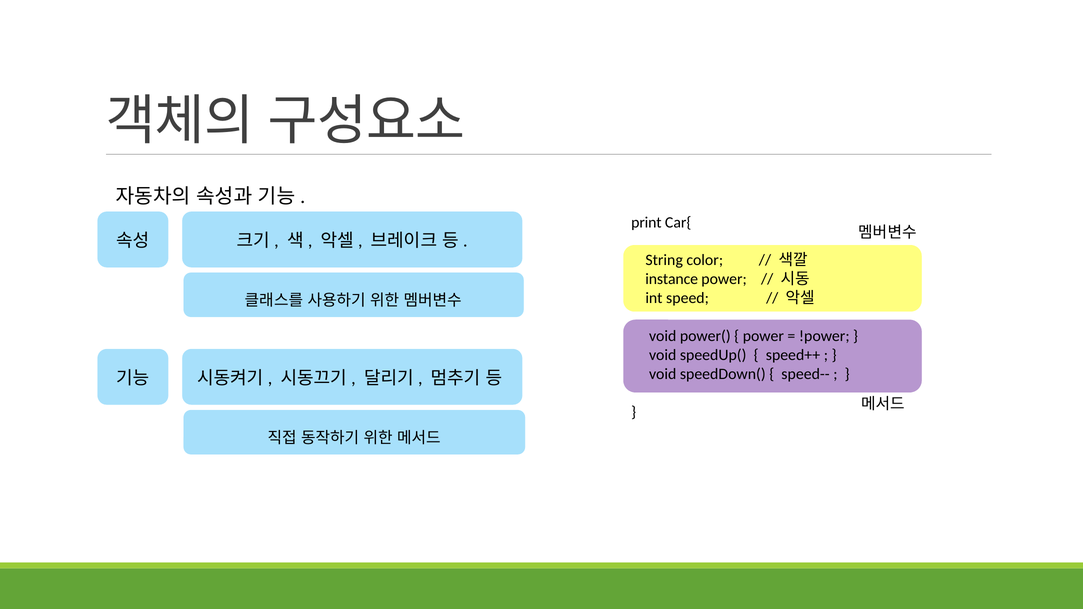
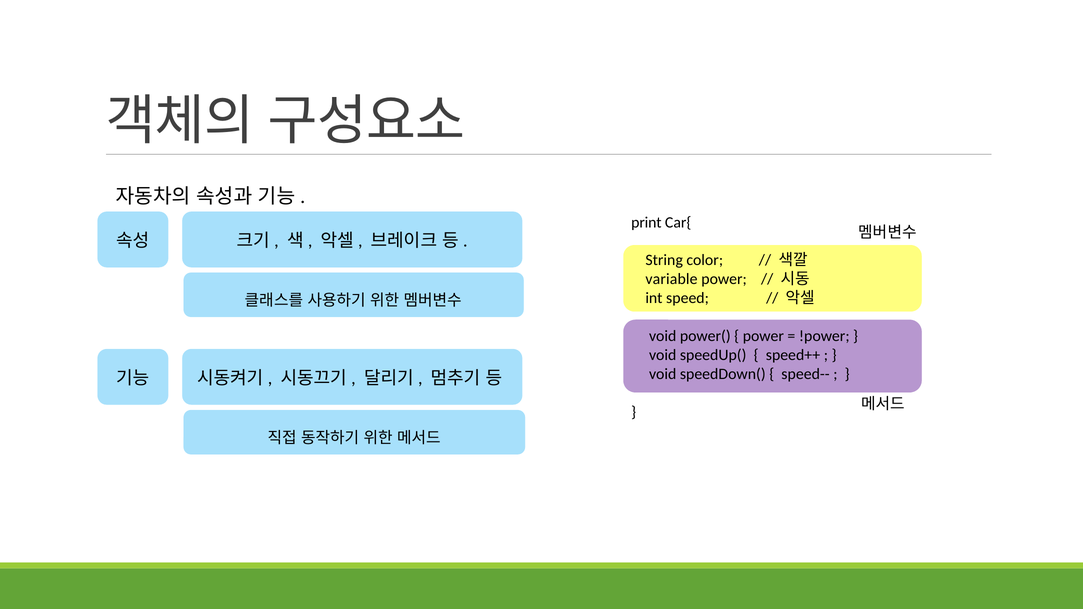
instance: instance -> variable (672, 279)
